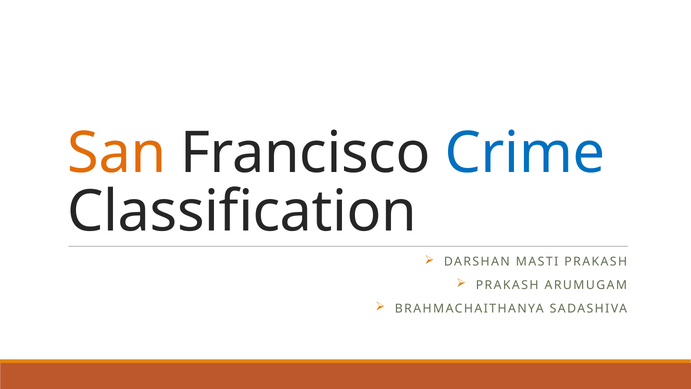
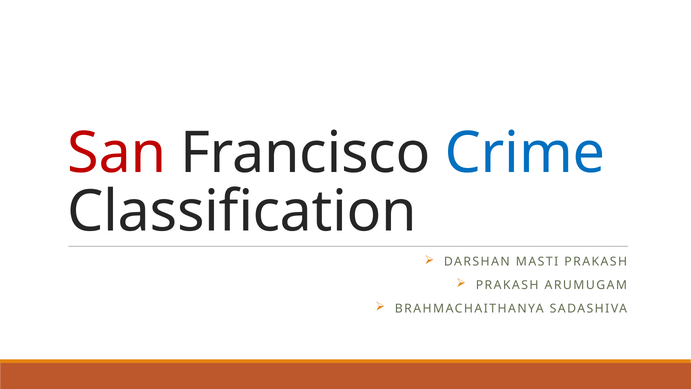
San colour: orange -> red (117, 153)
